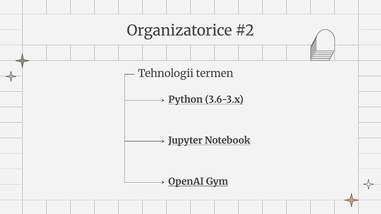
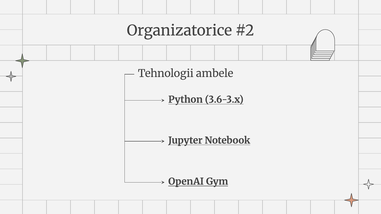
termen: termen -> ambele (215, 74)
